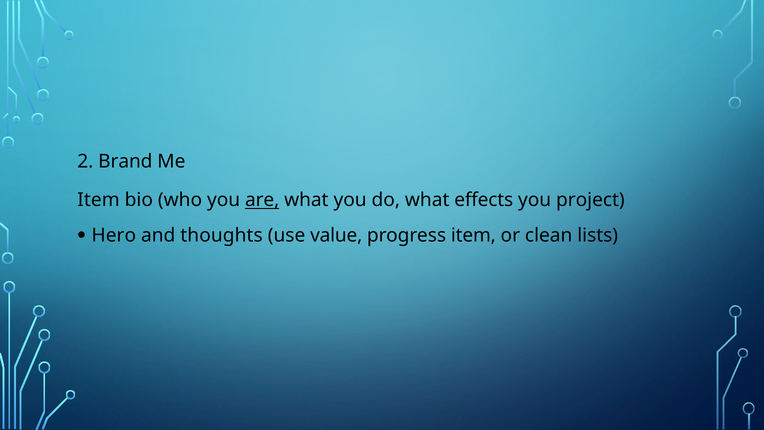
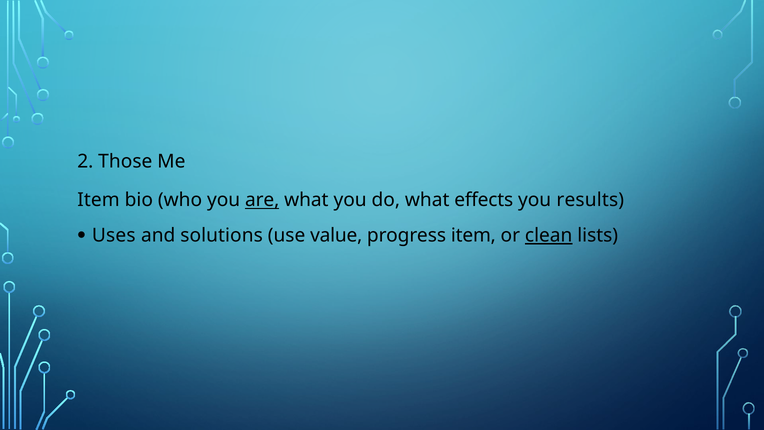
Brand: Brand -> Those (125, 161)
project: project -> results (590, 200)
Hero: Hero -> Uses (114, 235)
thoughts: thoughts -> solutions (222, 235)
clean underline: none -> present (549, 235)
